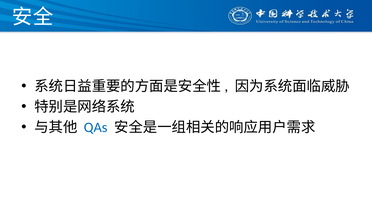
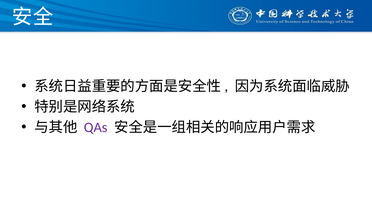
QAs colour: blue -> purple (96, 128)
